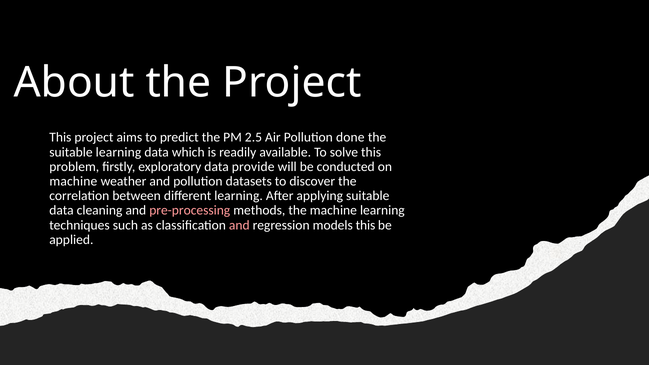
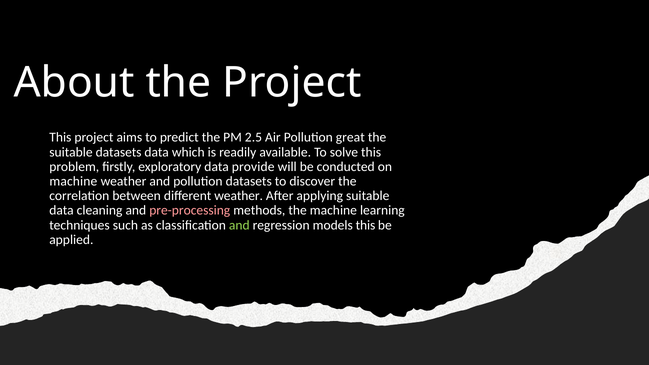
done: done -> great (350, 138)
suitable learning: learning -> datasets (119, 152)
different learning: learning -> weather (239, 196)
and colour: pink -> light green (239, 225)
